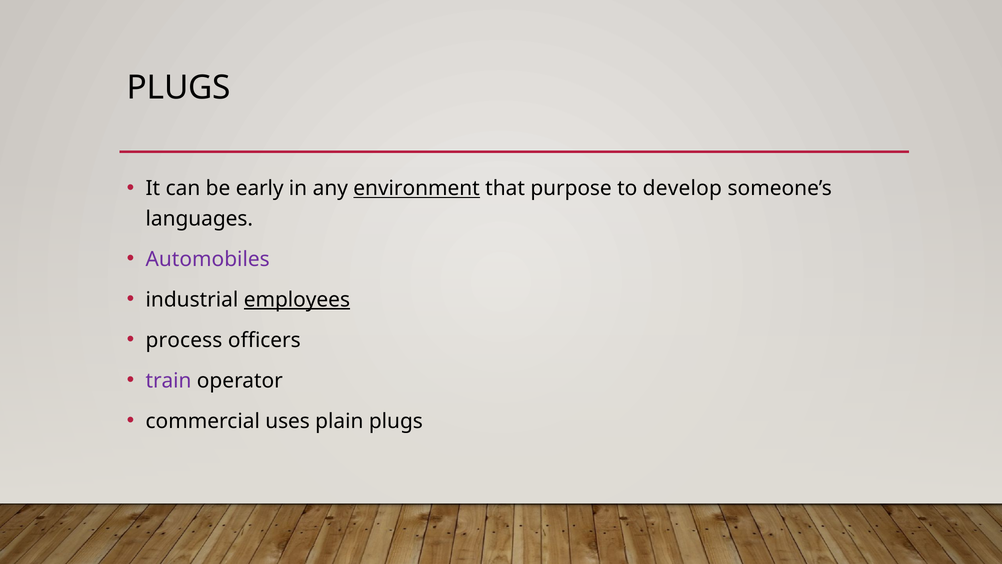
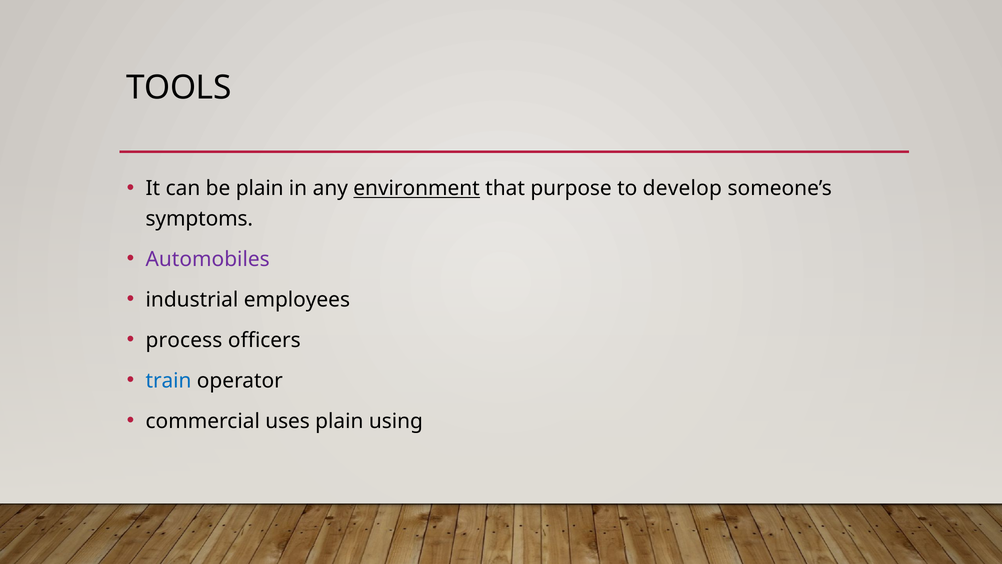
PLUGS: PLUGS -> TOOLS (179, 88)
be early: early -> plain (260, 188)
languages: languages -> symptoms (199, 218)
employees underline: present -> none (297, 299)
train colour: purple -> blue (169, 380)
plain plugs: plugs -> using (396, 421)
